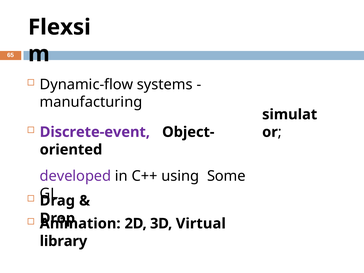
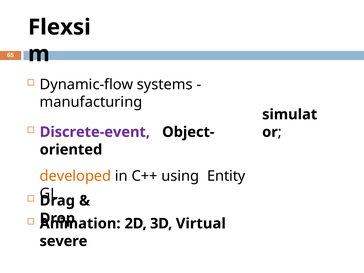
developed colour: purple -> orange (75, 176)
Some: Some -> Entity (226, 176)
library: library -> severe (63, 241)
